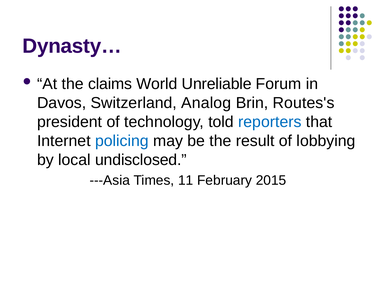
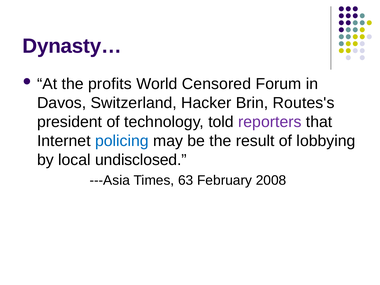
claims: claims -> profits (110, 84)
Unreliable: Unreliable -> Censored (217, 84)
Analog: Analog -> Hacker (206, 103)
reporters colour: blue -> purple (270, 122)
11: 11 -> 63 (186, 180)
2015: 2015 -> 2008 (271, 180)
